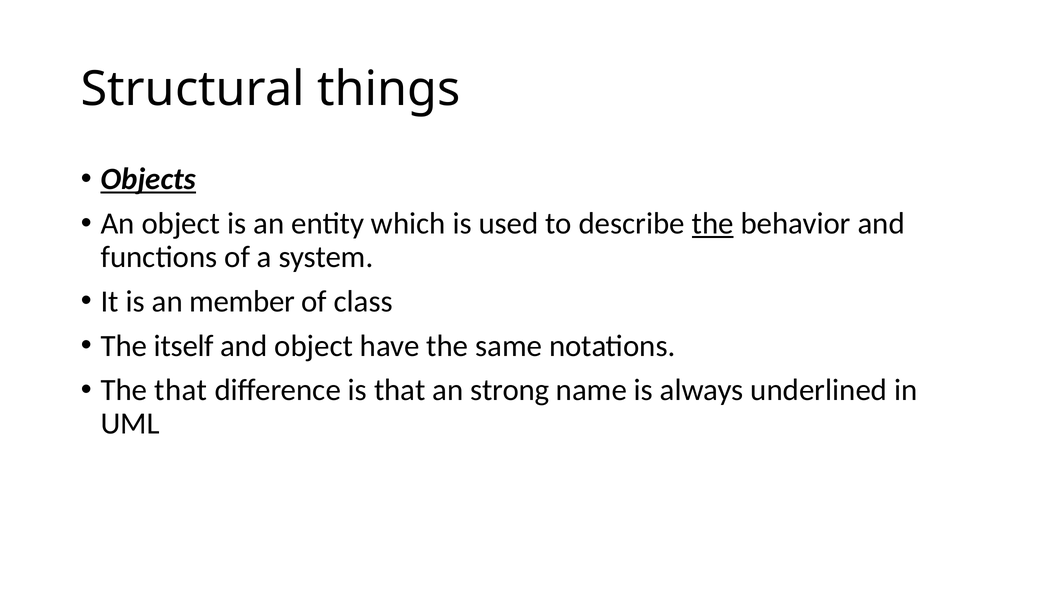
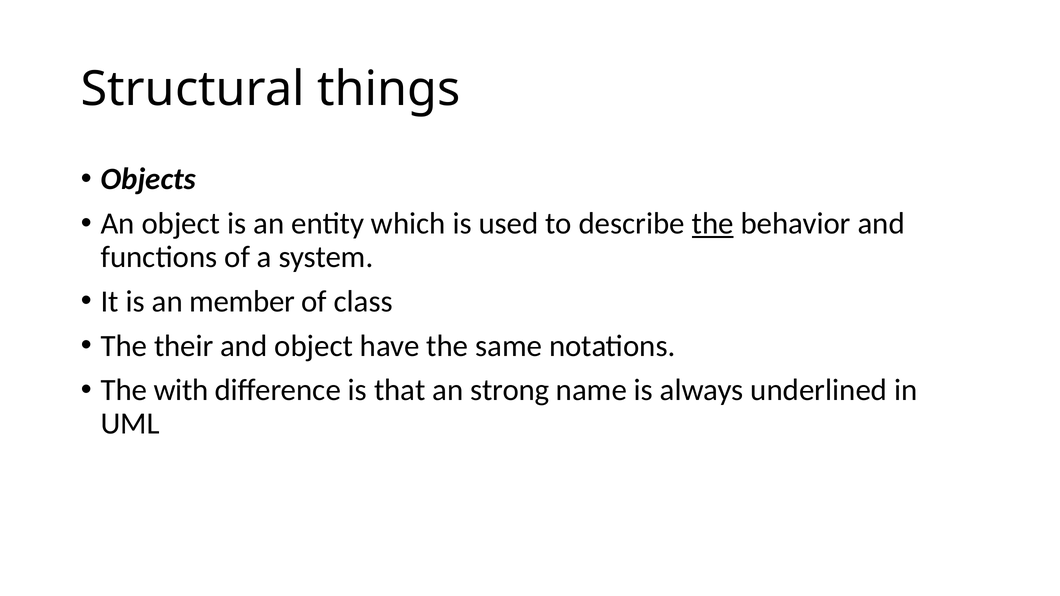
Objects underline: present -> none (148, 179)
itself: itself -> their (184, 346)
The that: that -> with (181, 390)
